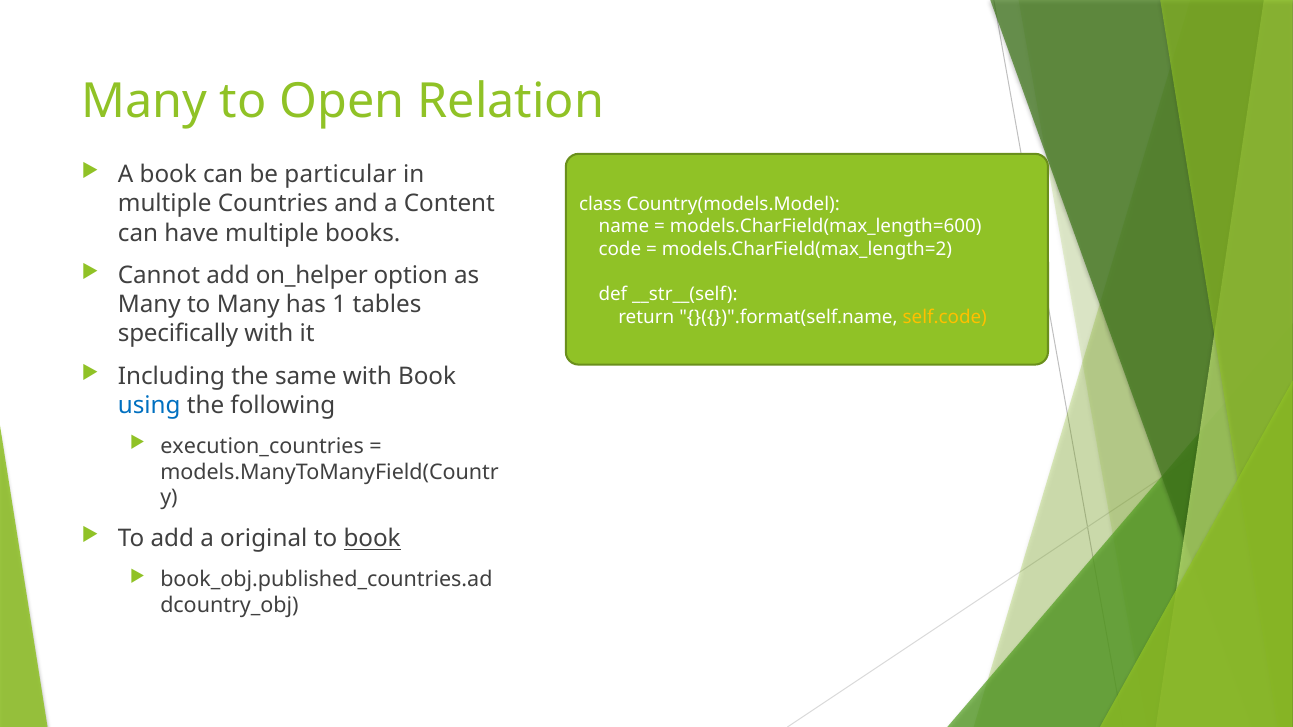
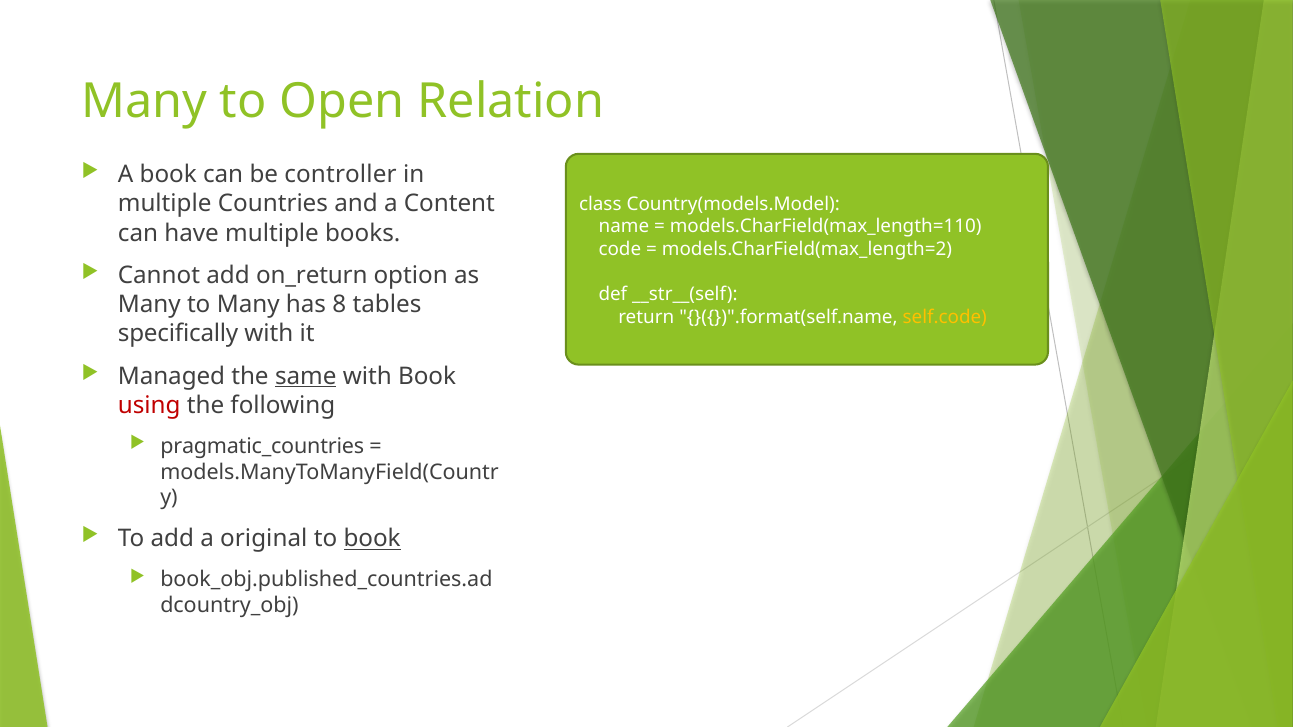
particular: particular -> controller (341, 175)
models.CharField(max_length=600: models.CharField(max_length=600 -> models.CharField(max_length=110 (826, 227)
on_helper: on_helper -> on_return (312, 276)
1: 1 -> 8 (339, 305)
Including: Including -> Managed (172, 376)
same underline: none -> present (306, 376)
using colour: blue -> red (149, 406)
execution_countries: execution_countries -> pragmatic_countries (262, 446)
